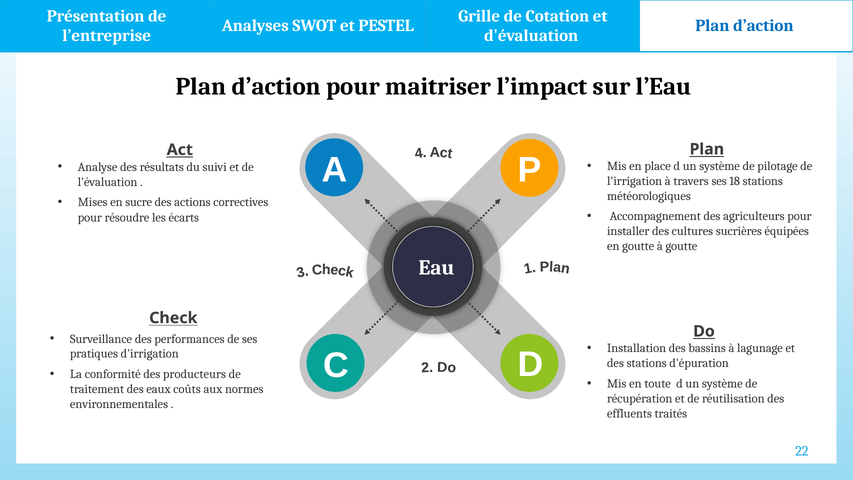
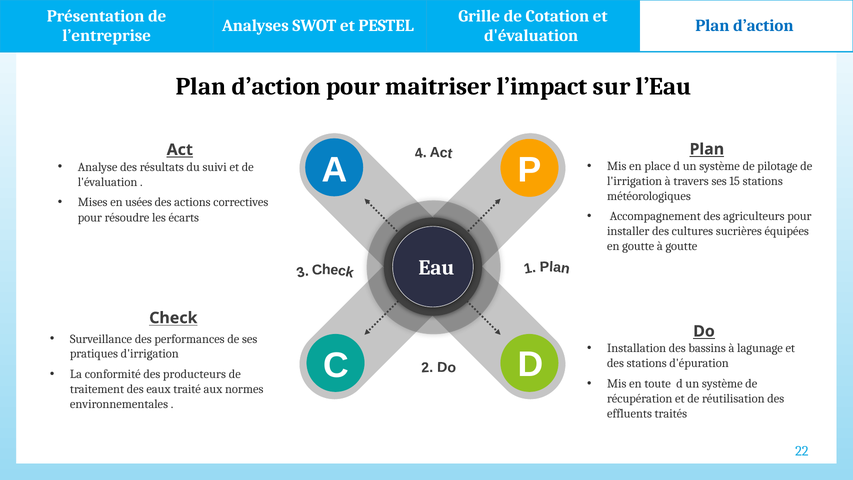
18: 18 -> 15 (735, 181)
sucre: sucre -> usées (139, 202)
coûts: coûts -> traité (187, 389)
